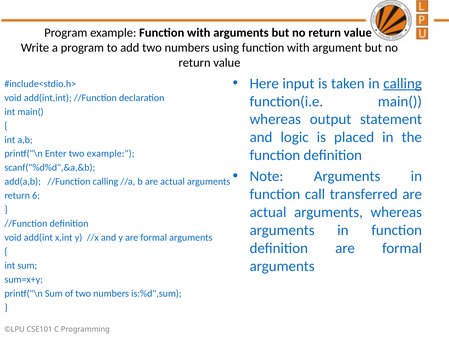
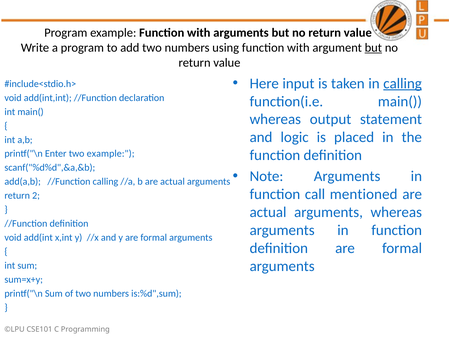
but underline: none -> present (373, 48)
transferred: transferred -> mentioned (364, 194)
6: 6 -> 2 (36, 195)
